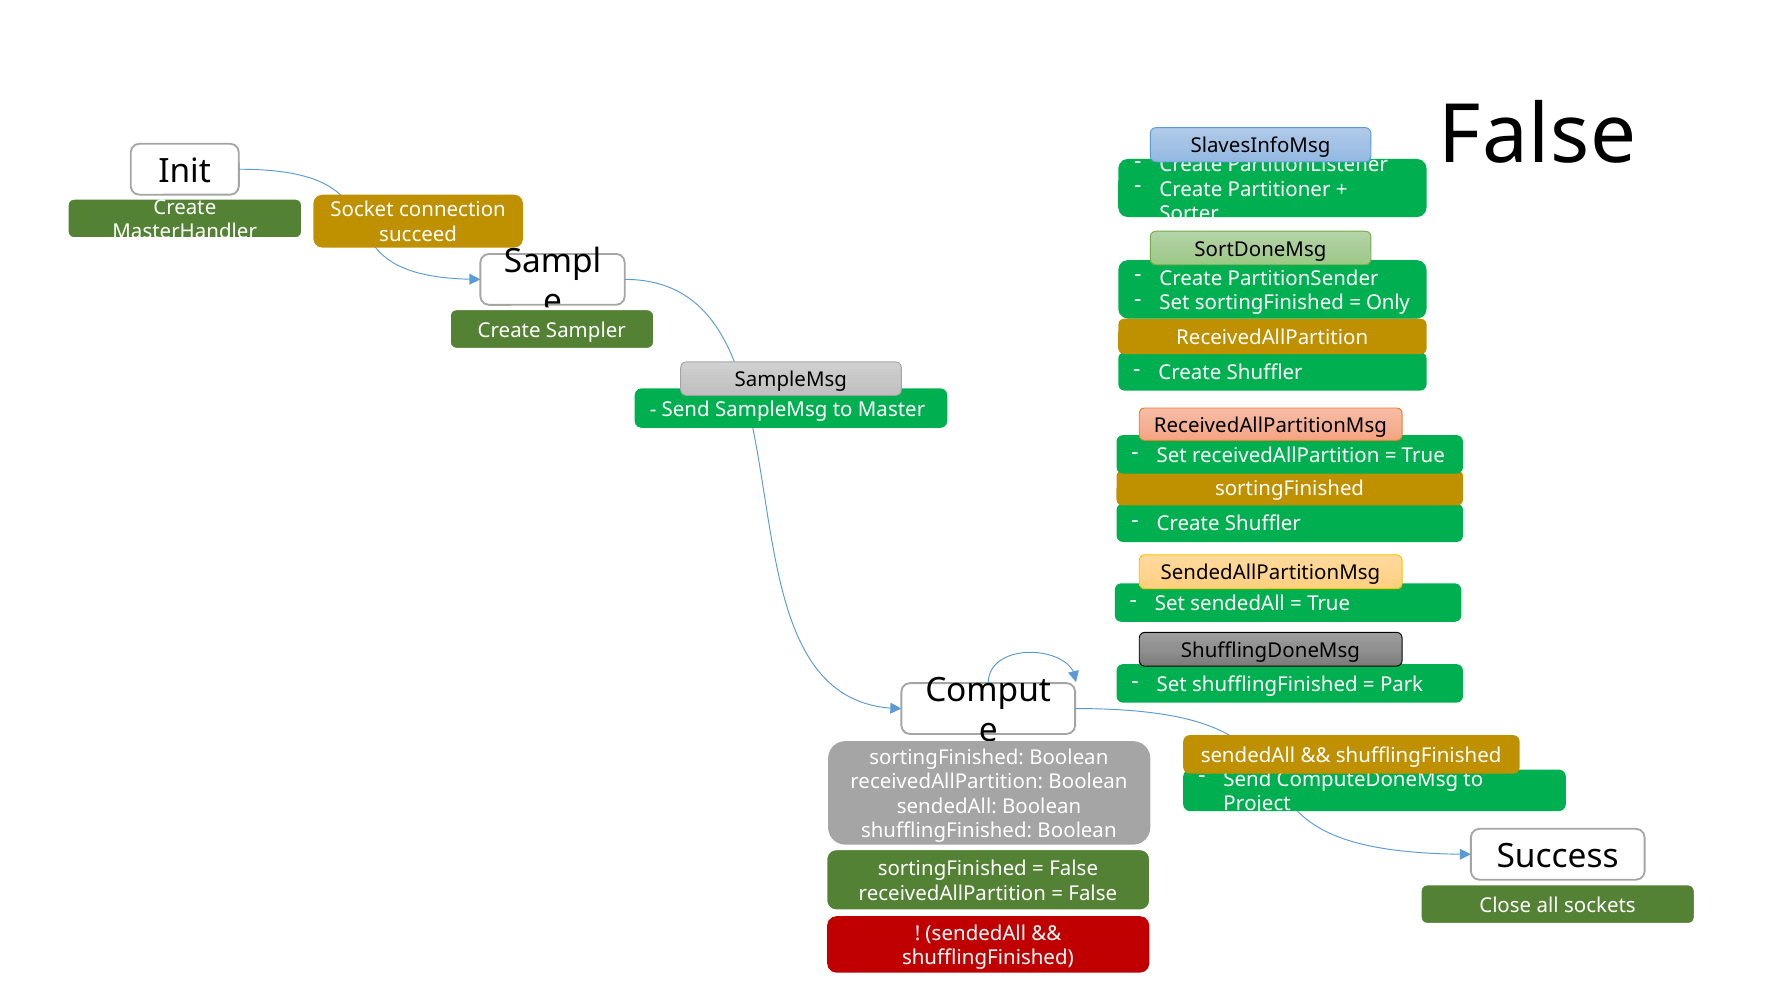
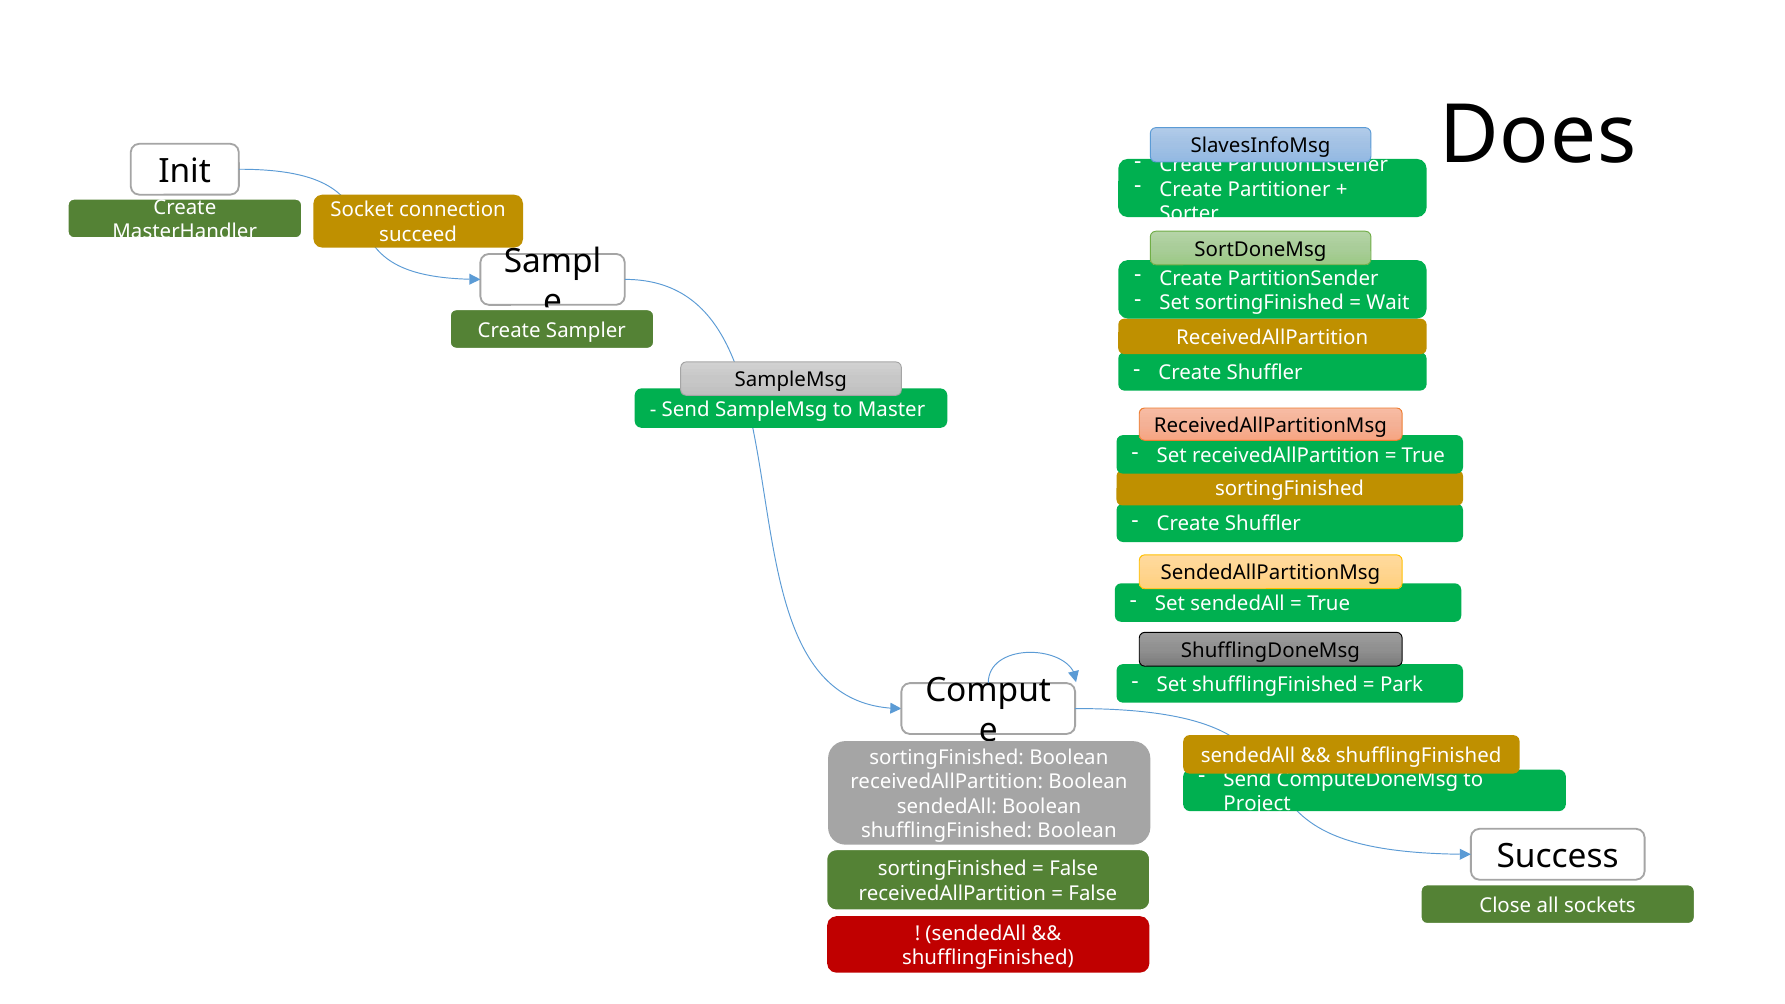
False: False -> Does (1538, 135)
Only: Only -> Wait (1388, 303)
